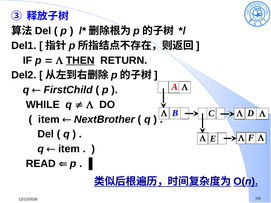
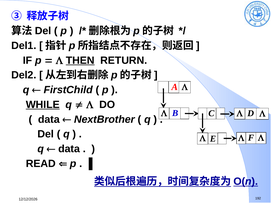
WHILE underline: none -> present (43, 105)
item: item -> data (49, 120)
item: item -> data (69, 149)
